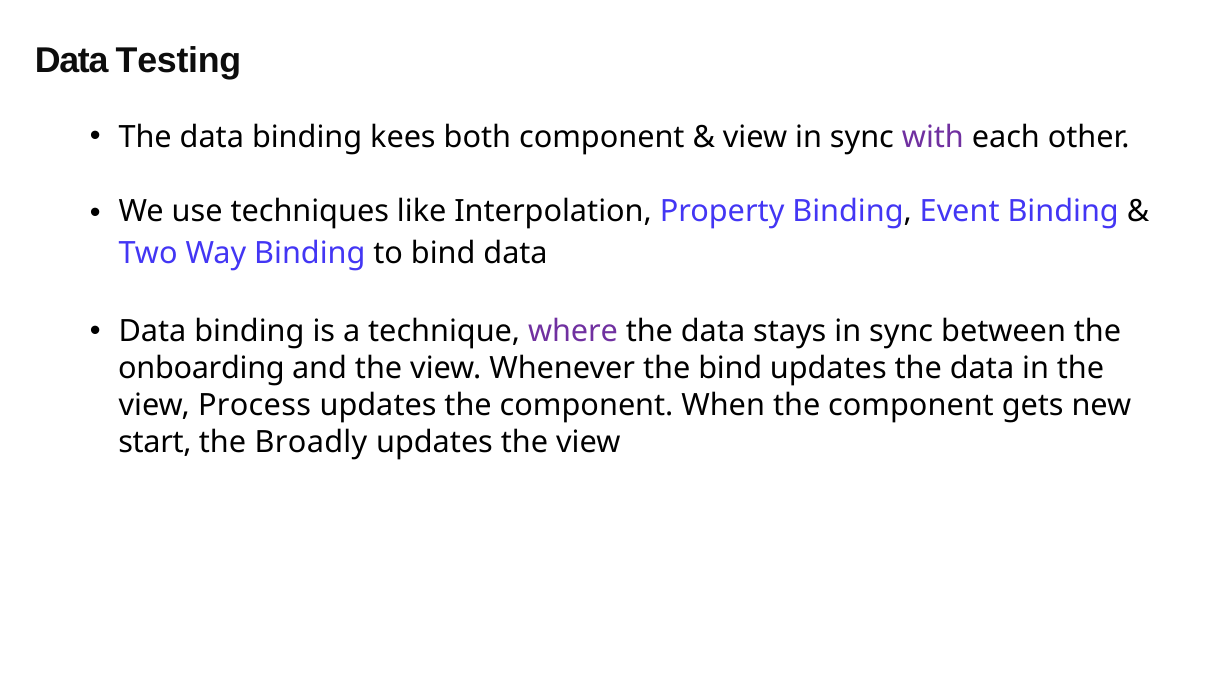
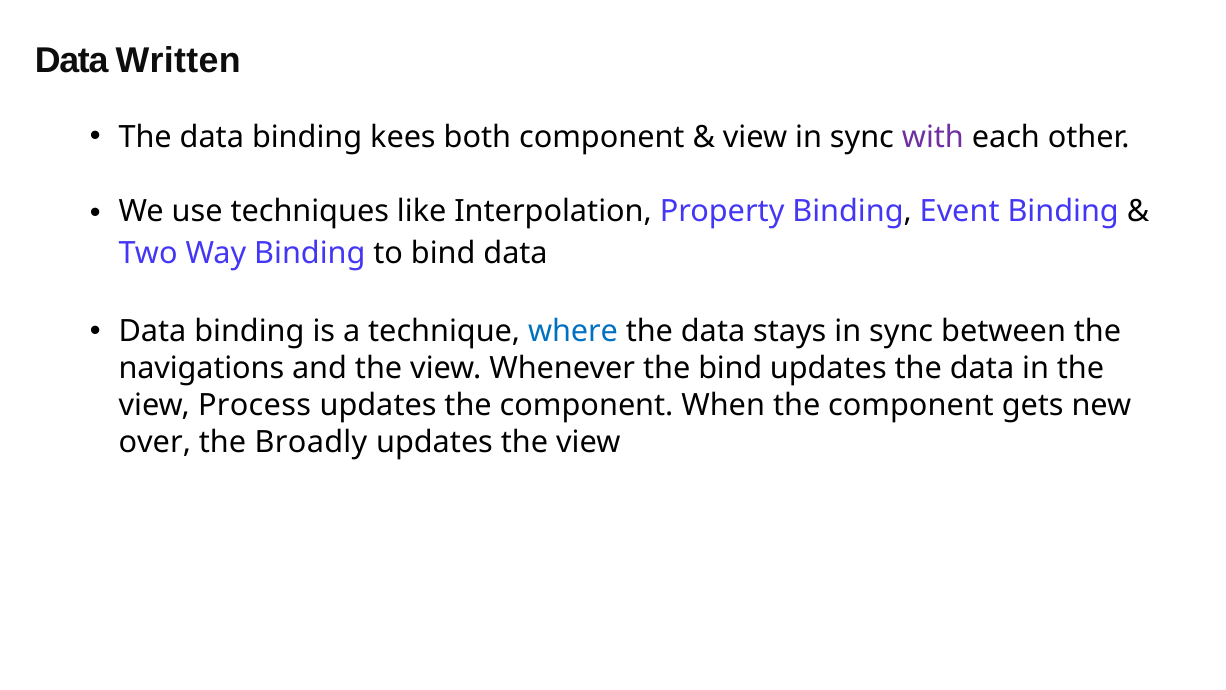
Testing: Testing -> Written (178, 60)
where colour: purple -> blue (573, 332)
onboarding: onboarding -> navigations (201, 368)
start: start -> over (155, 442)
